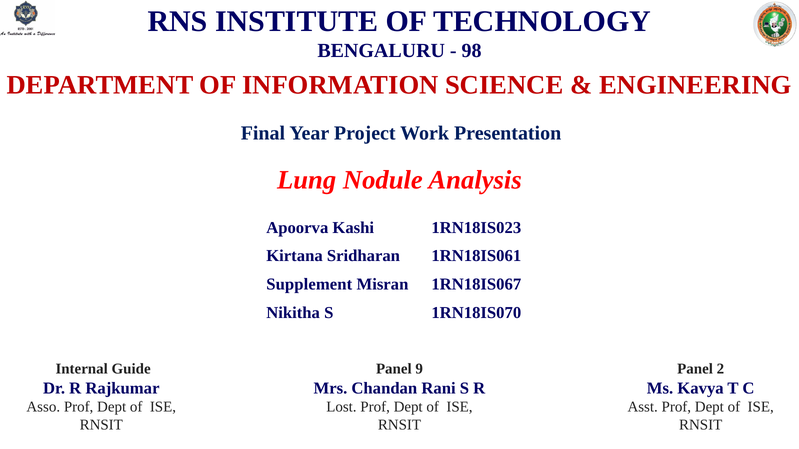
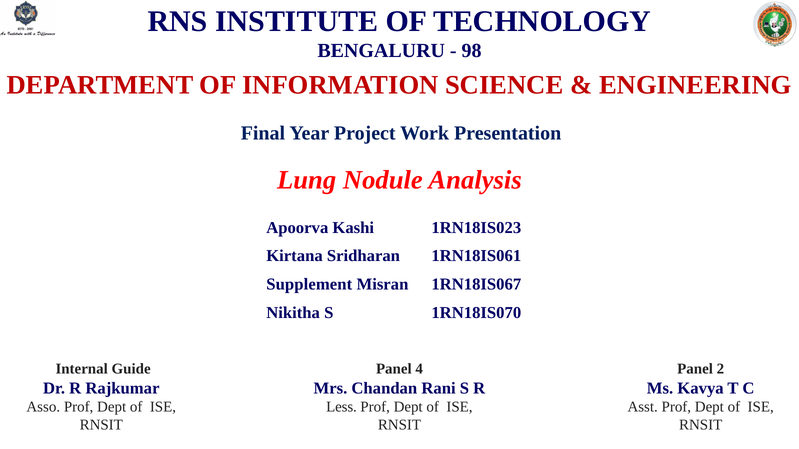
9: 9 -> 4 (419, 369)
Lost: Lost -> Less (342, 407)
